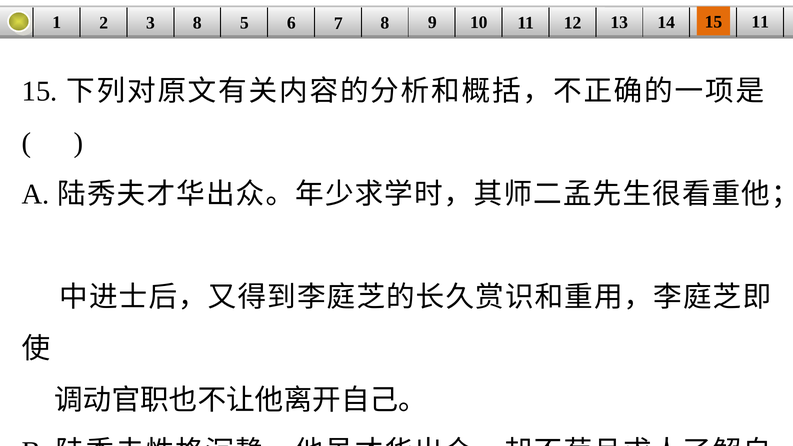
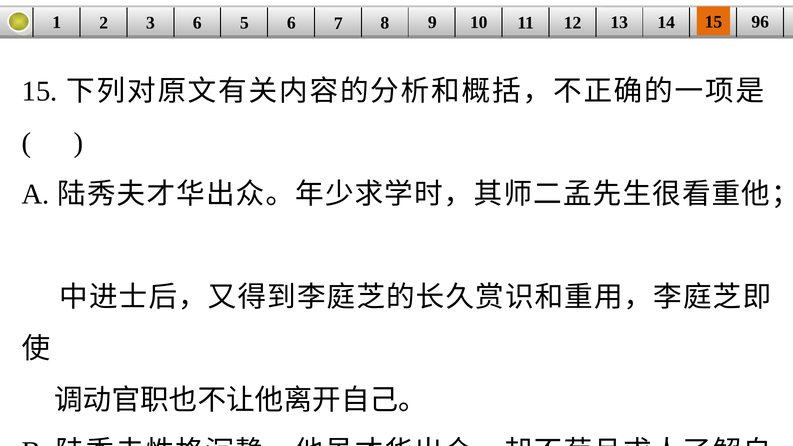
3 8: 8 -> 6 (197, 23)
15 11: 11 -> 96 (760, 22)
